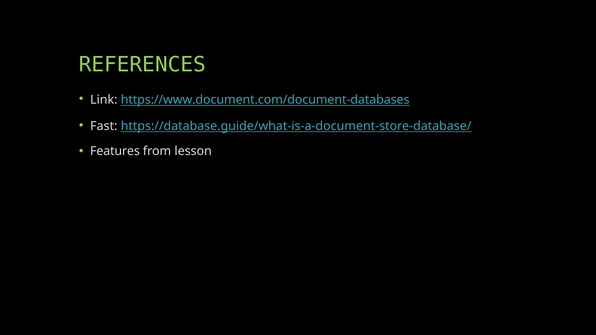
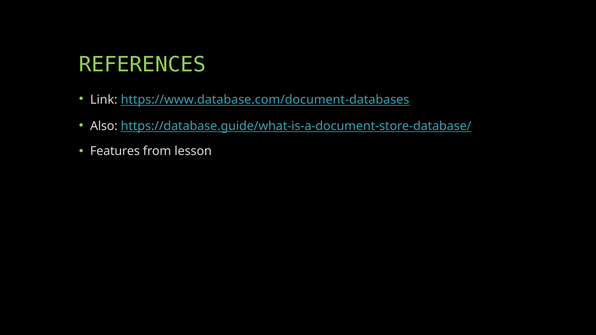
https://www.document.com/document-databases: https://www.document.com/document-databases -> https://www.database.com/document-databases (265, 100)
Fast: Fast -> Also (104, 126)
